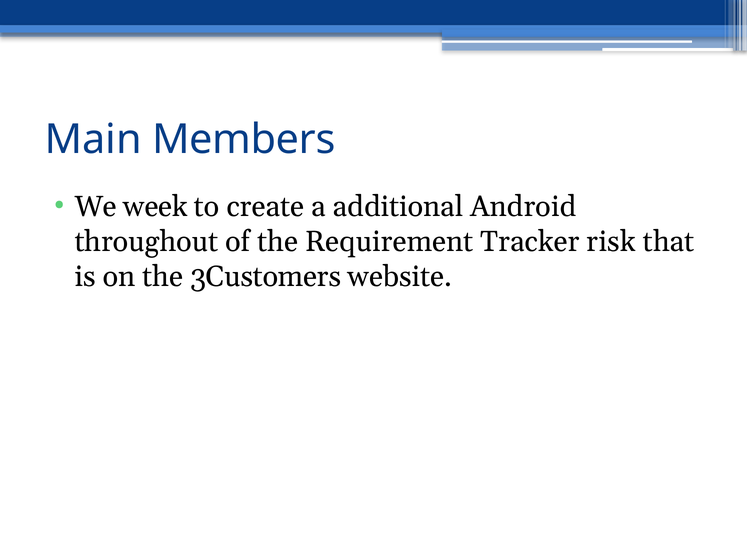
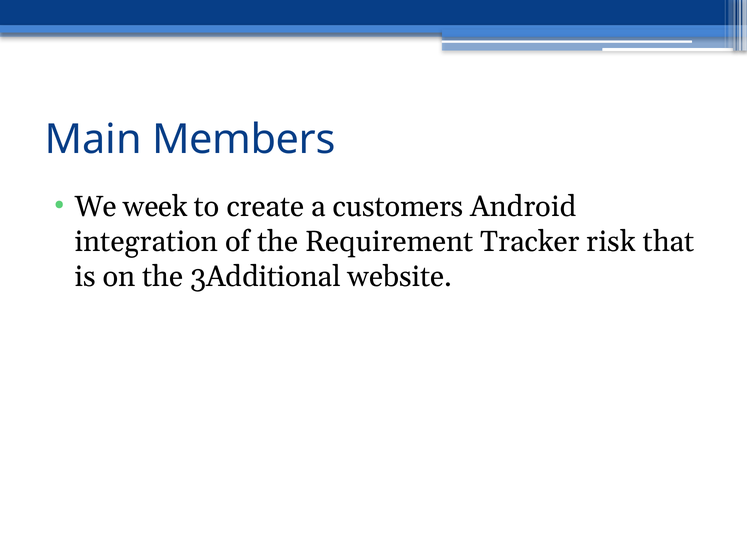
additional: additional -> customers (398, 207)
throughout: throughout -> integration (146, 242)
3Customers: 3Customers -> 3Additional (265, 277)
